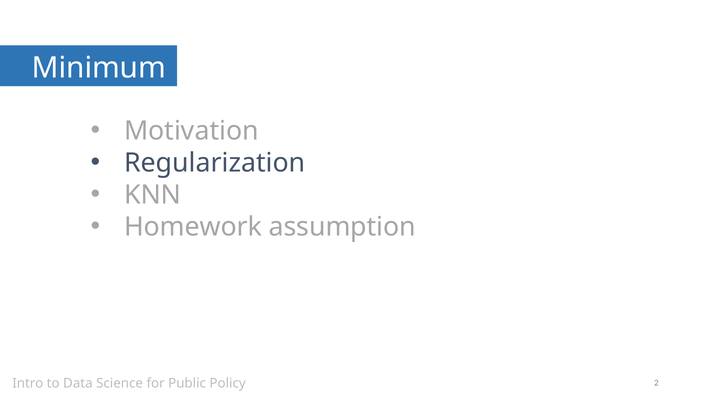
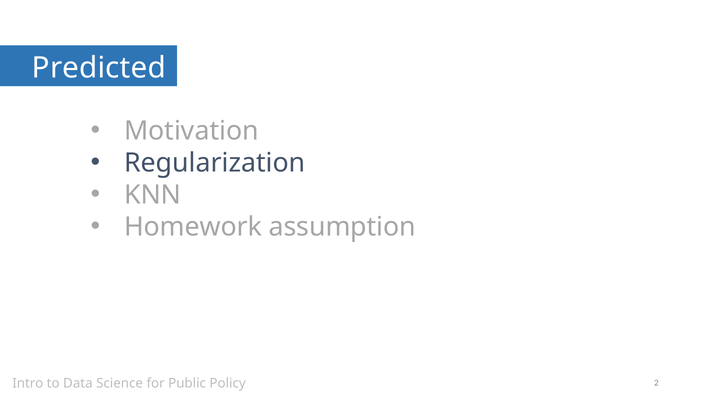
Minimum: Minimum -> Predicted (99, 68)
